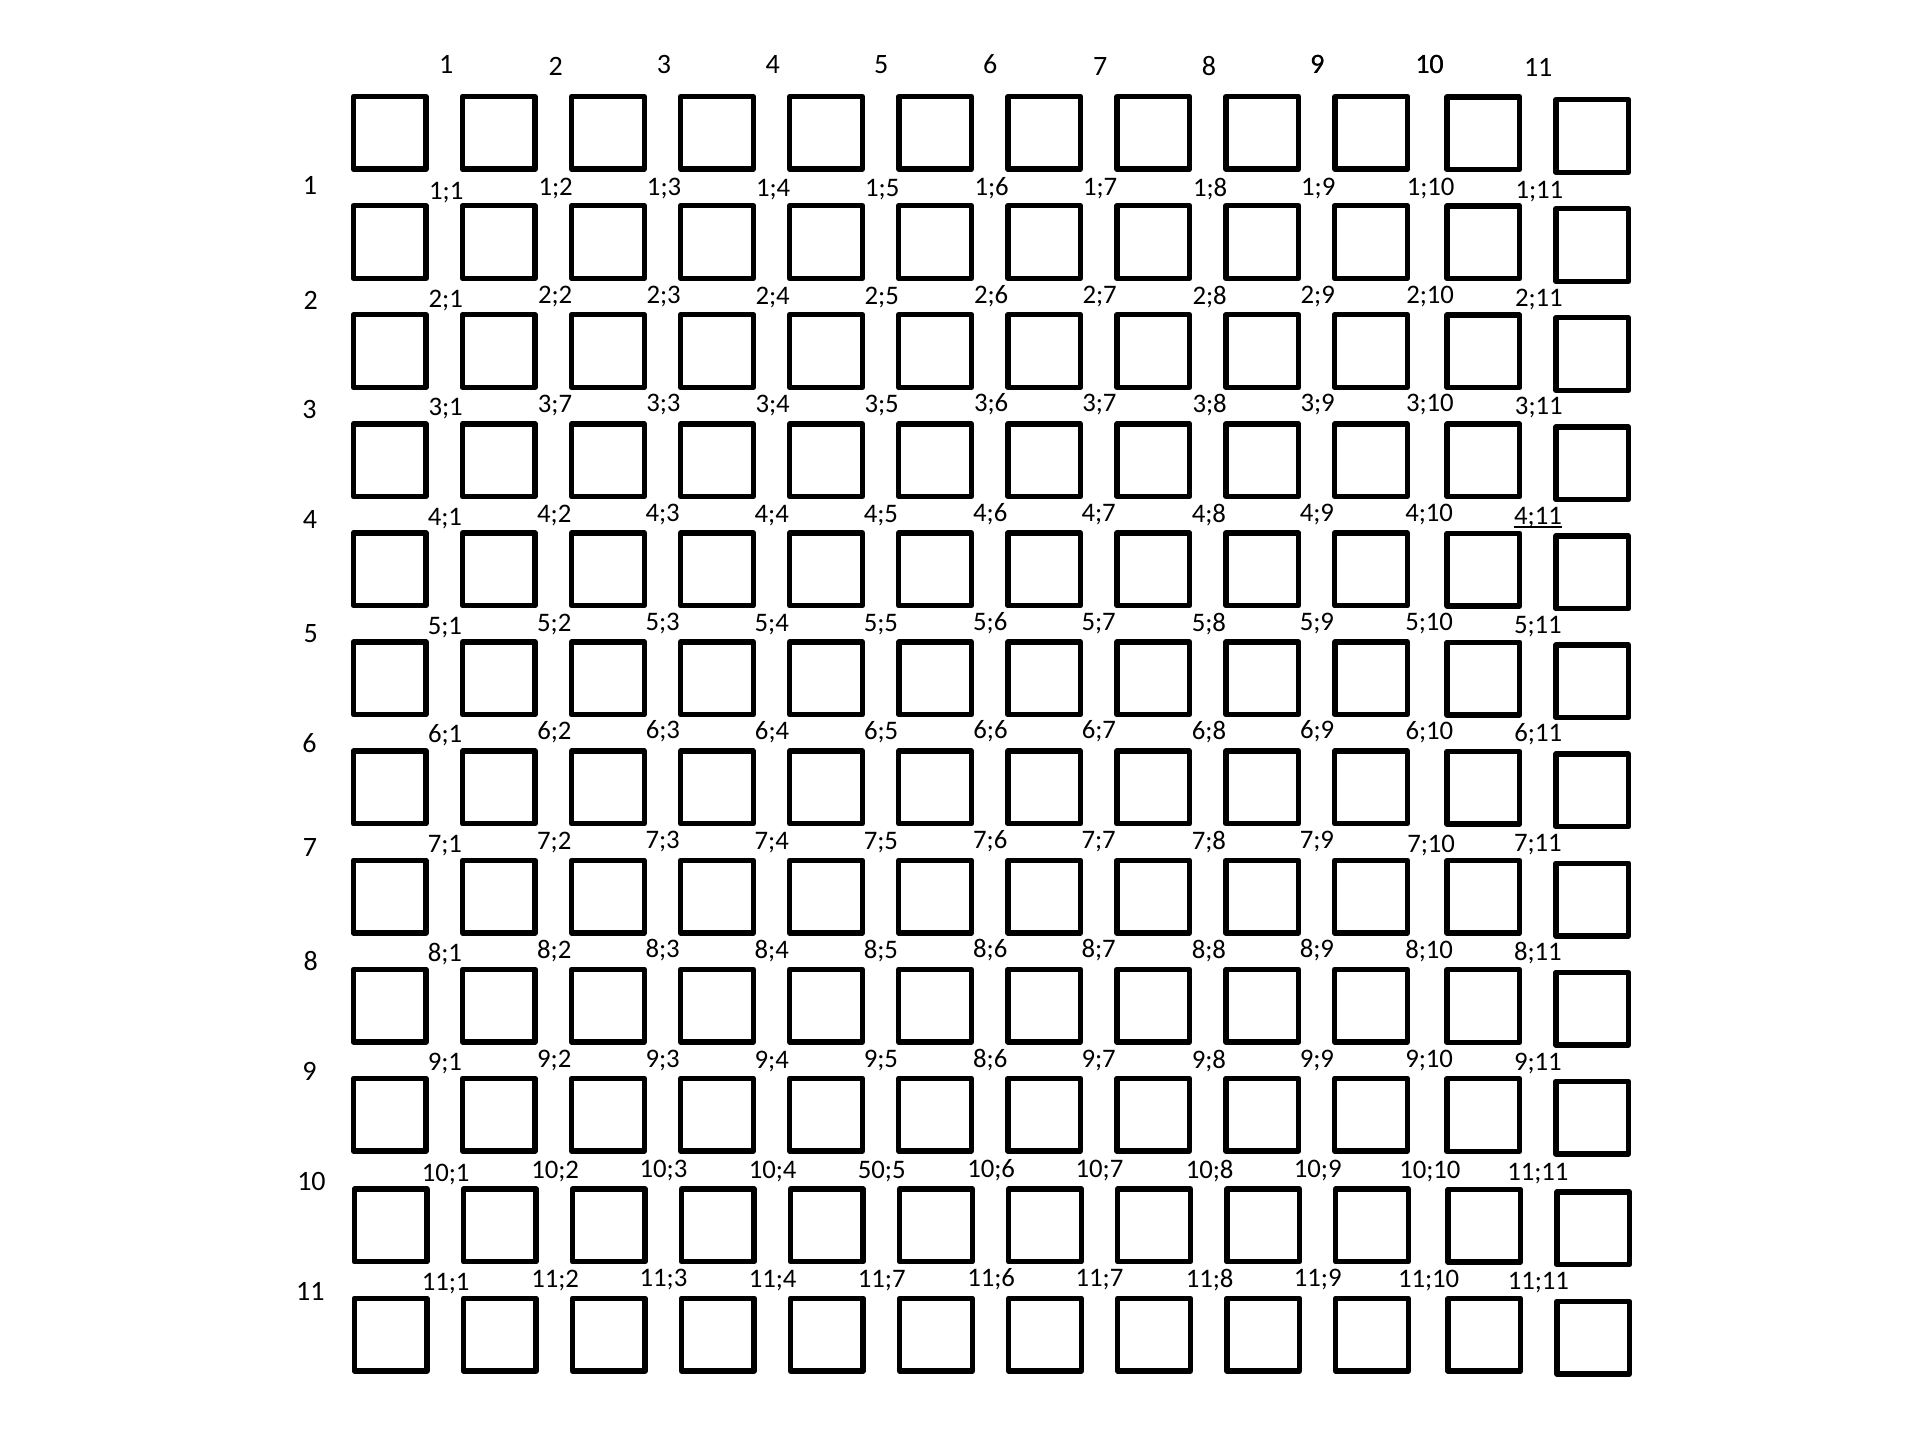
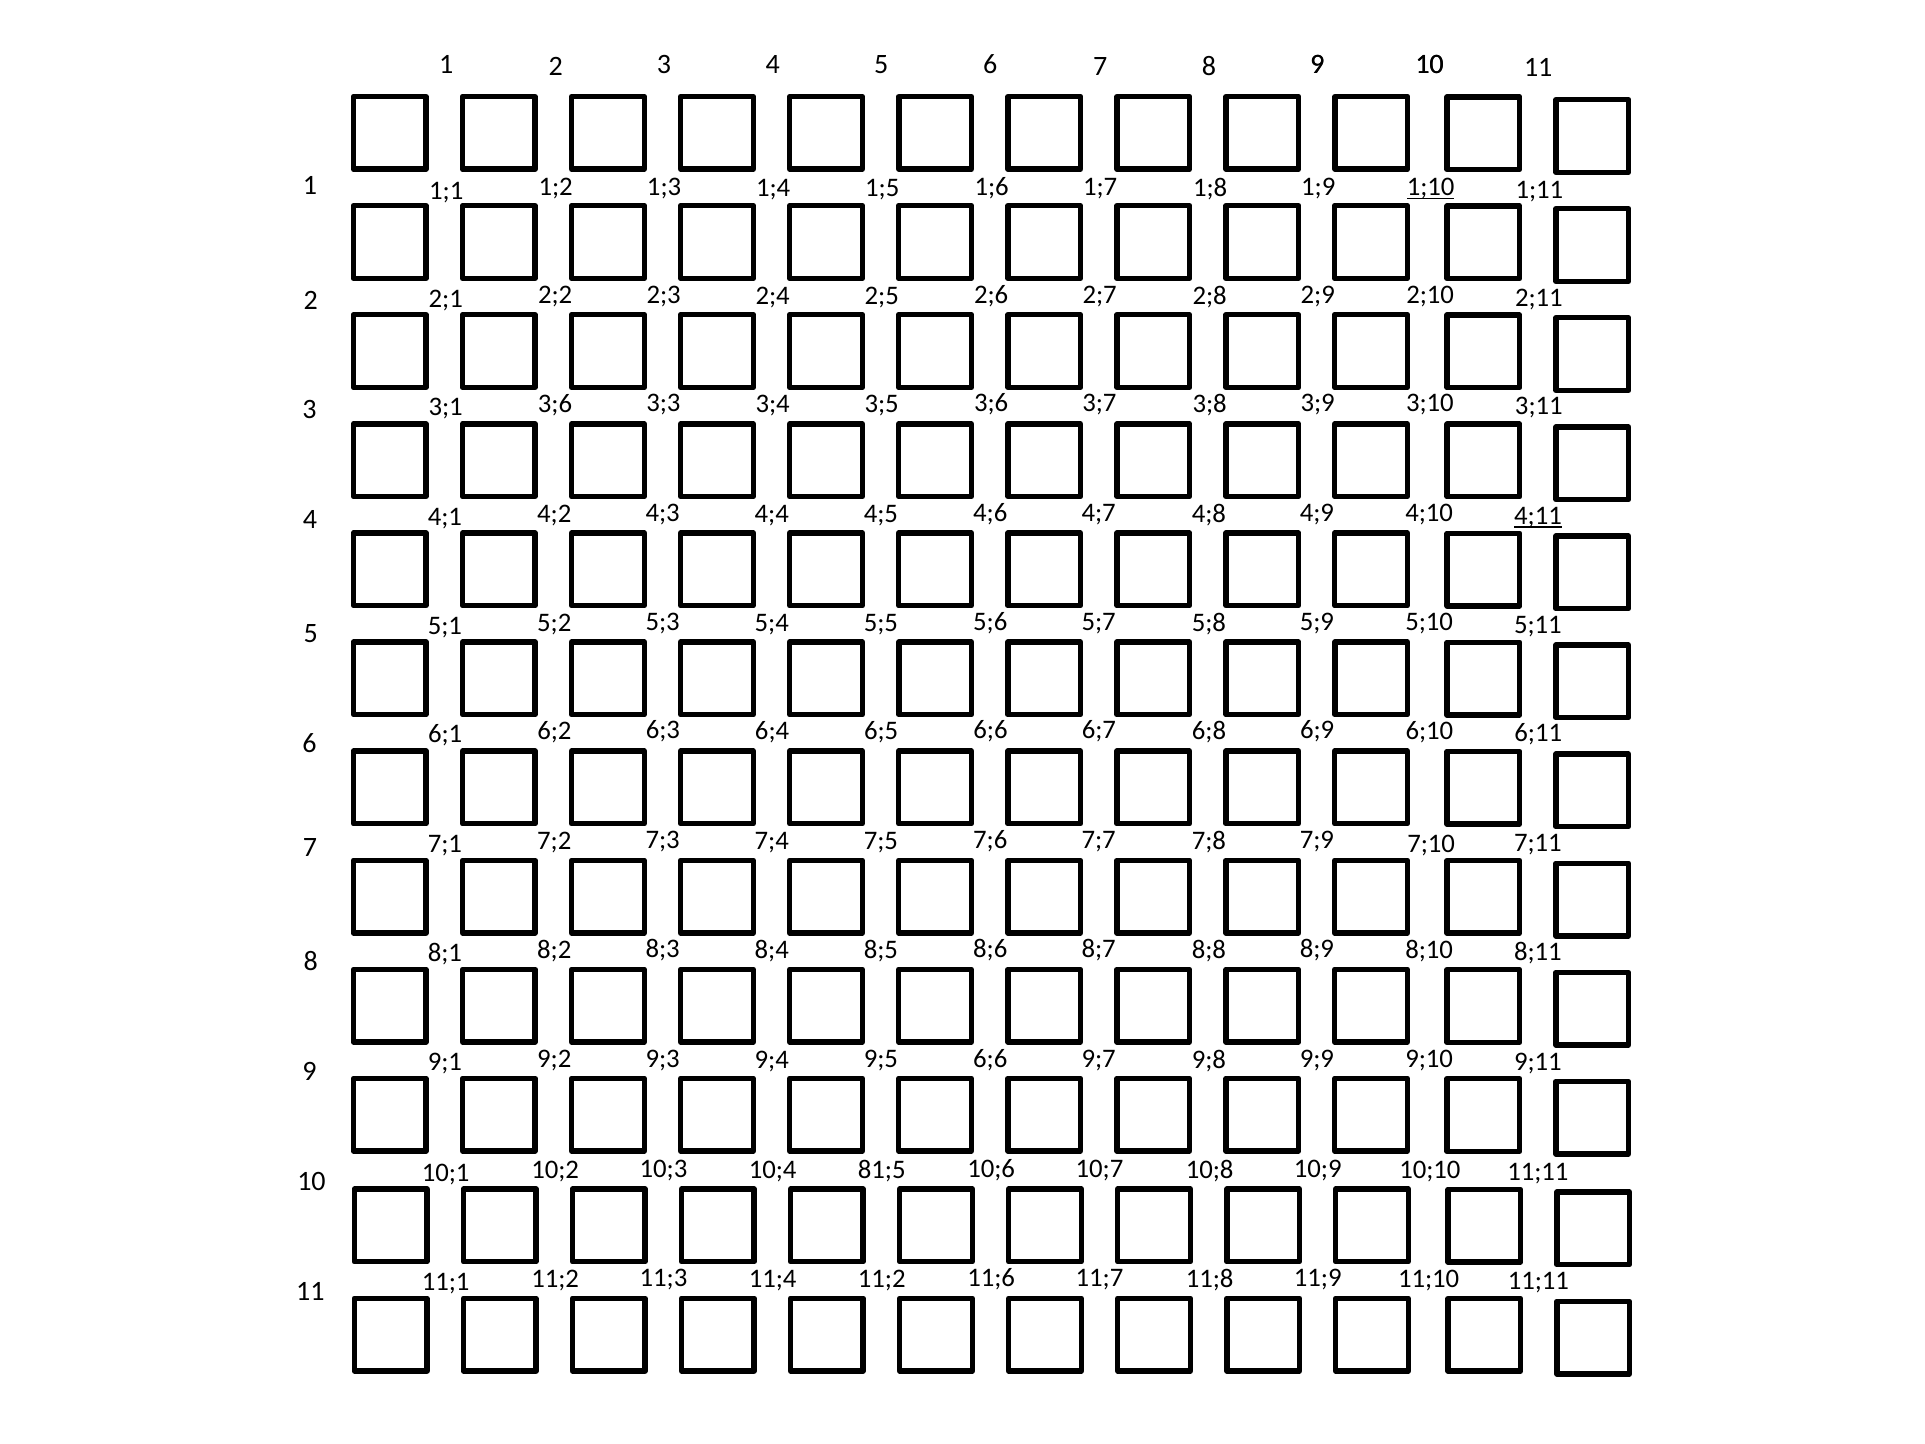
1;10 underline: none -> present (1431, 187)
3;1 3;7: 3;7 -> 3;6 (555, 403)
9;5 8;6: 8;6 -> 6;6 (990, 1058)
50;5: 50;5 -> 81;5 (882, 1170)
11;4 11;7: 11;7 -> 11;2 (882, 1279)
